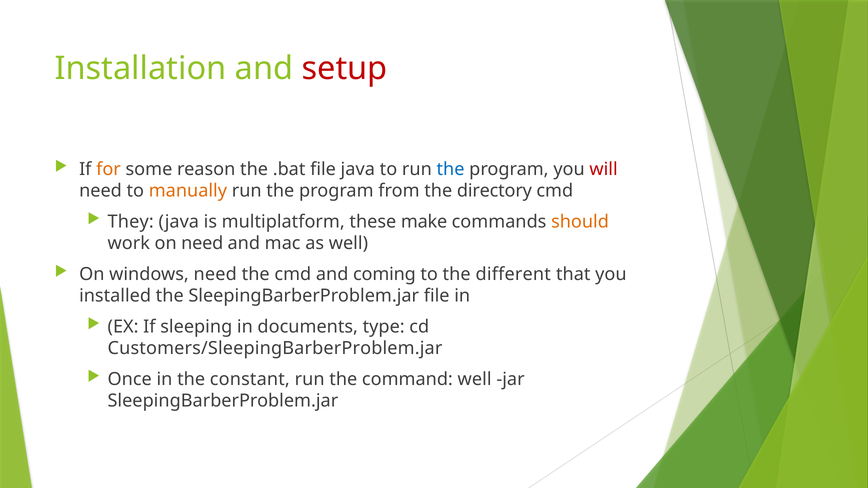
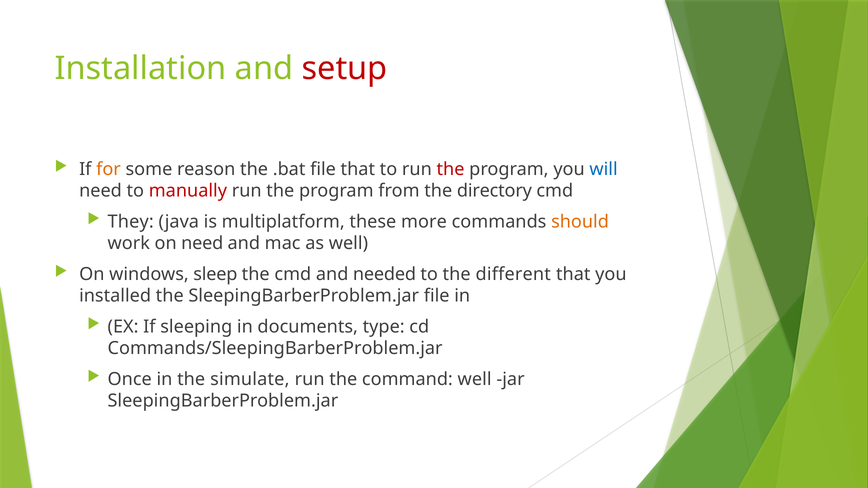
file java: java -> that (358, 169)
the colour: blue -> red (451, 169)
will colour: red -> blue (604, 169)
manually colour: orange -> red (188, 191)
make: make -> more (424, 222)
windows need: need -> sleep (215, 274)
coming: coming -> needed (384, 274)
Customers/SleepingBarberProblem.jar: Customers/SleepingBarberProblem.jar -> Commands/SleepingBarberProblem.jar (275, 349)
constant: constant -> simulate (250, 379)
